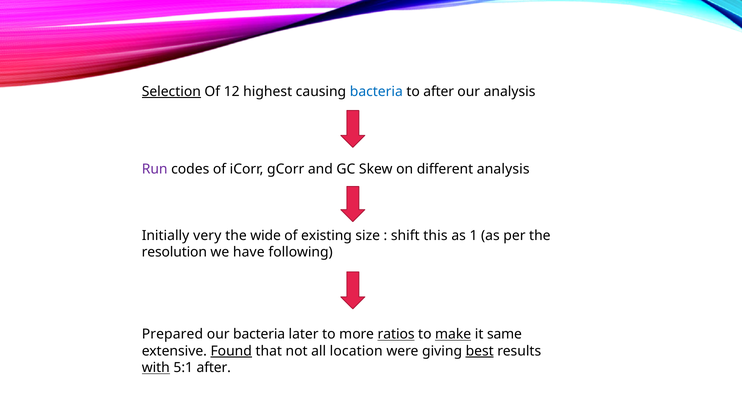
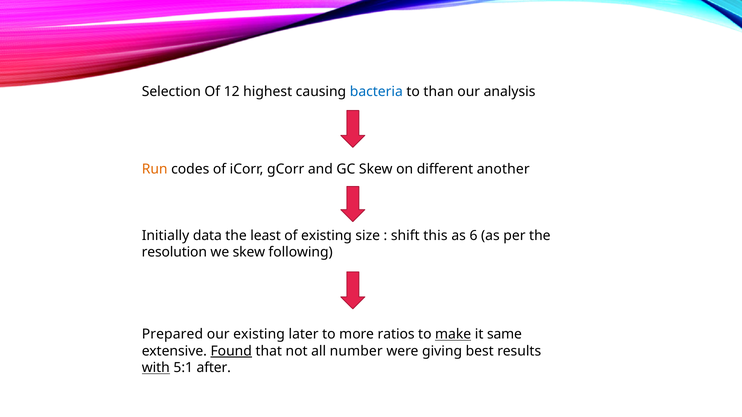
Selection underline: present -> none (171, 92)
to after: after -> than (439, 92)
Run colour: purple -> orange (155, 169)
different analysis: analysis -> another (503, 169)
very: very -> data (207, 236)
wide: wide -> least (266, 236)
1: 1 -> 6 (473, 236)
we have: have -> skew (249, 253)
our bacteria: bacteria -> existing (259, 335)
ratios underline: present -> none (396, 335)
location: location -> number (356, 351)
best underline: present -> none (480, 351)
